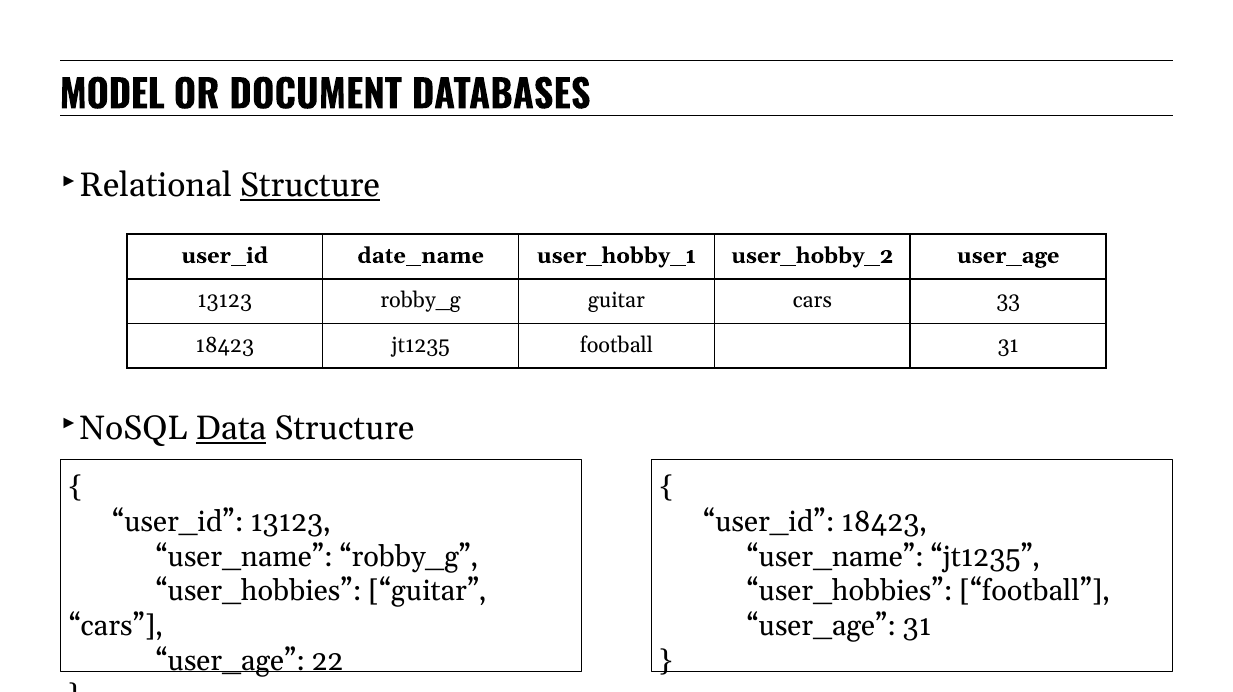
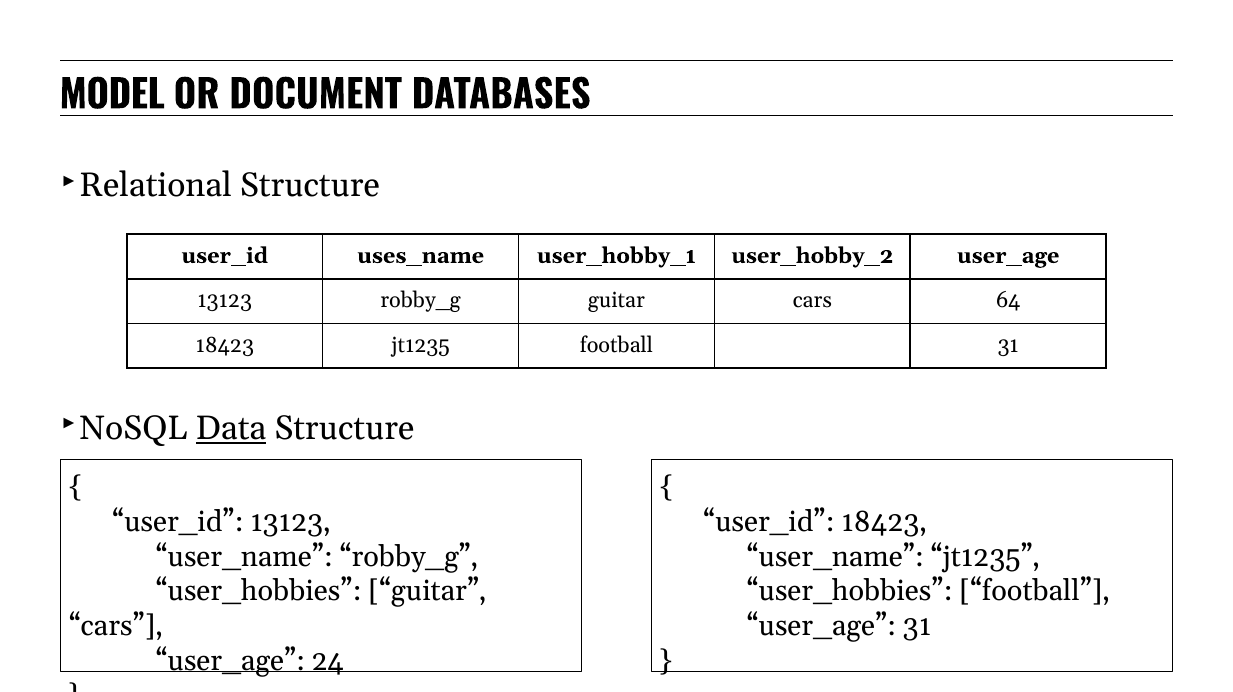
Structure underline: present -> none (310, 186)
date_name: date_name -> uses_name (421, 256)
33: 33 -> 64 (1008, 301)
22: 22 -> 24 (328, 661)
